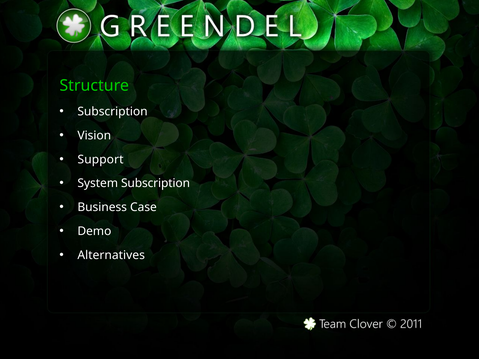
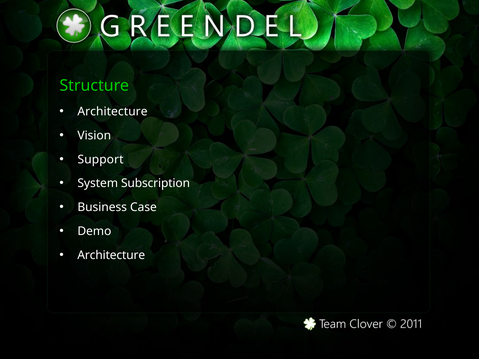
Subscription: Subscription -> Architecture (112, 112)
Alternatives: Alternatives -> Architecture (111, 255)
